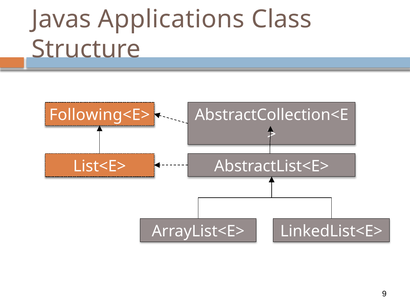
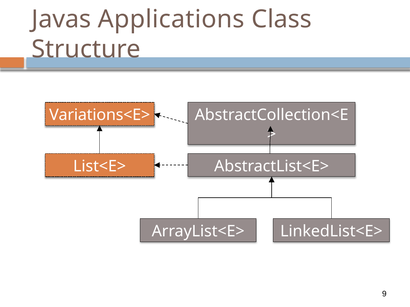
Following<E>: Following<E> -> Variations<E> (100, 115)
